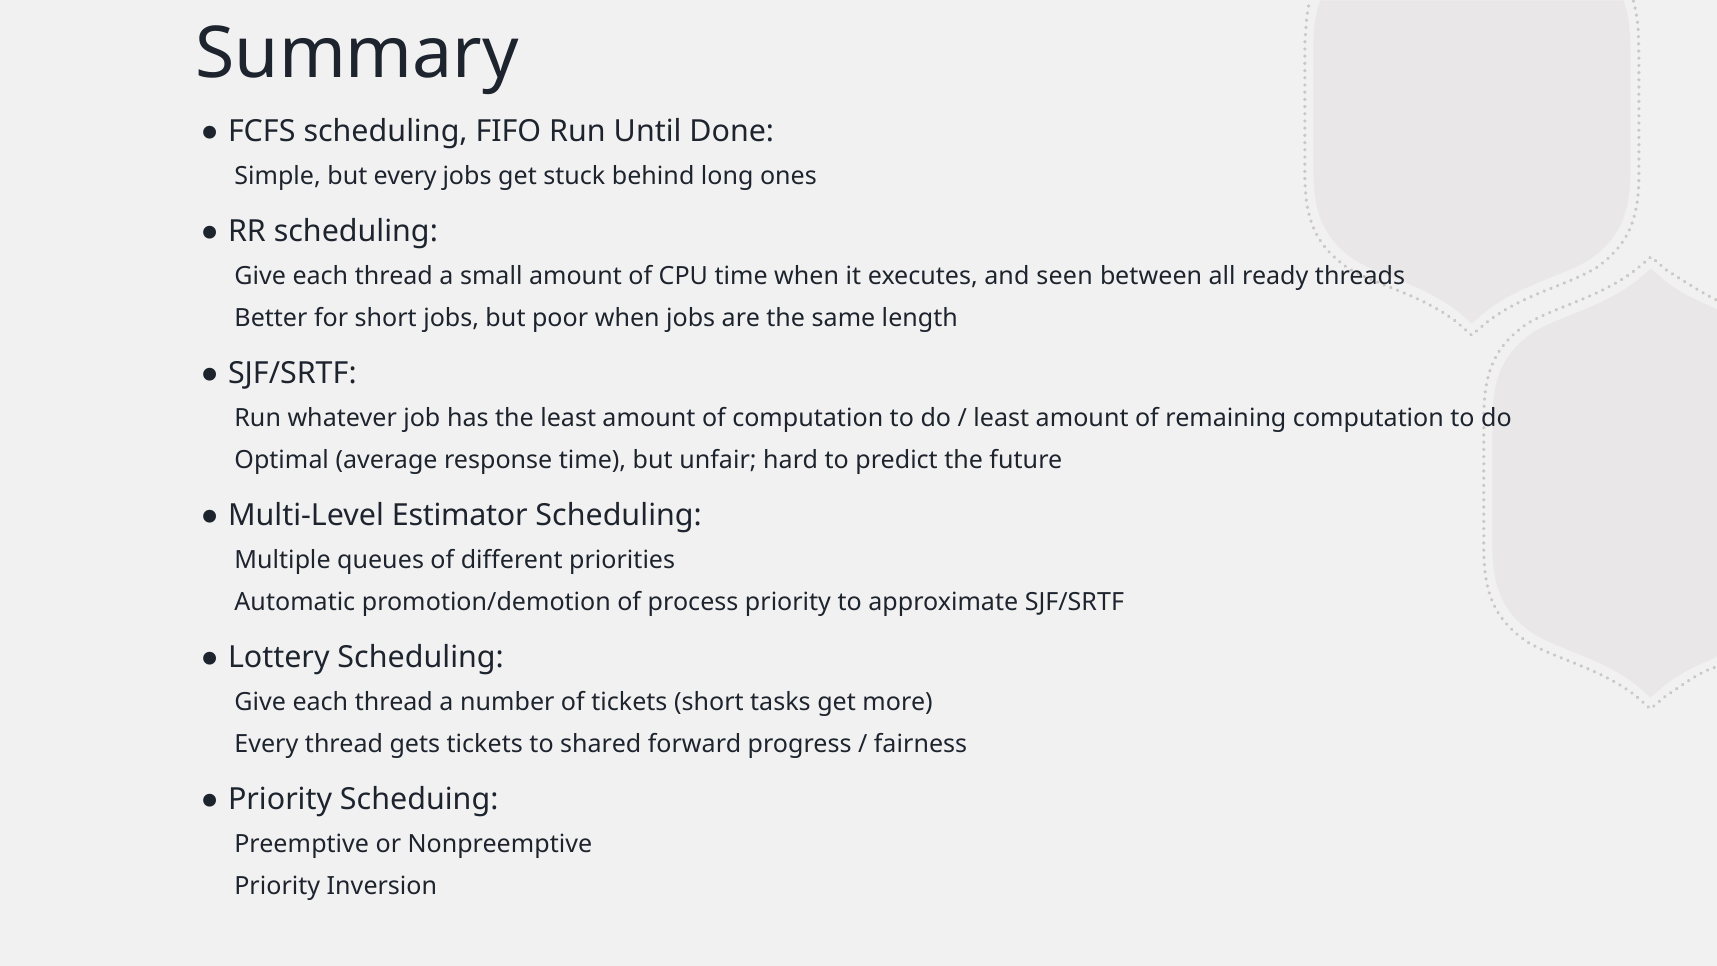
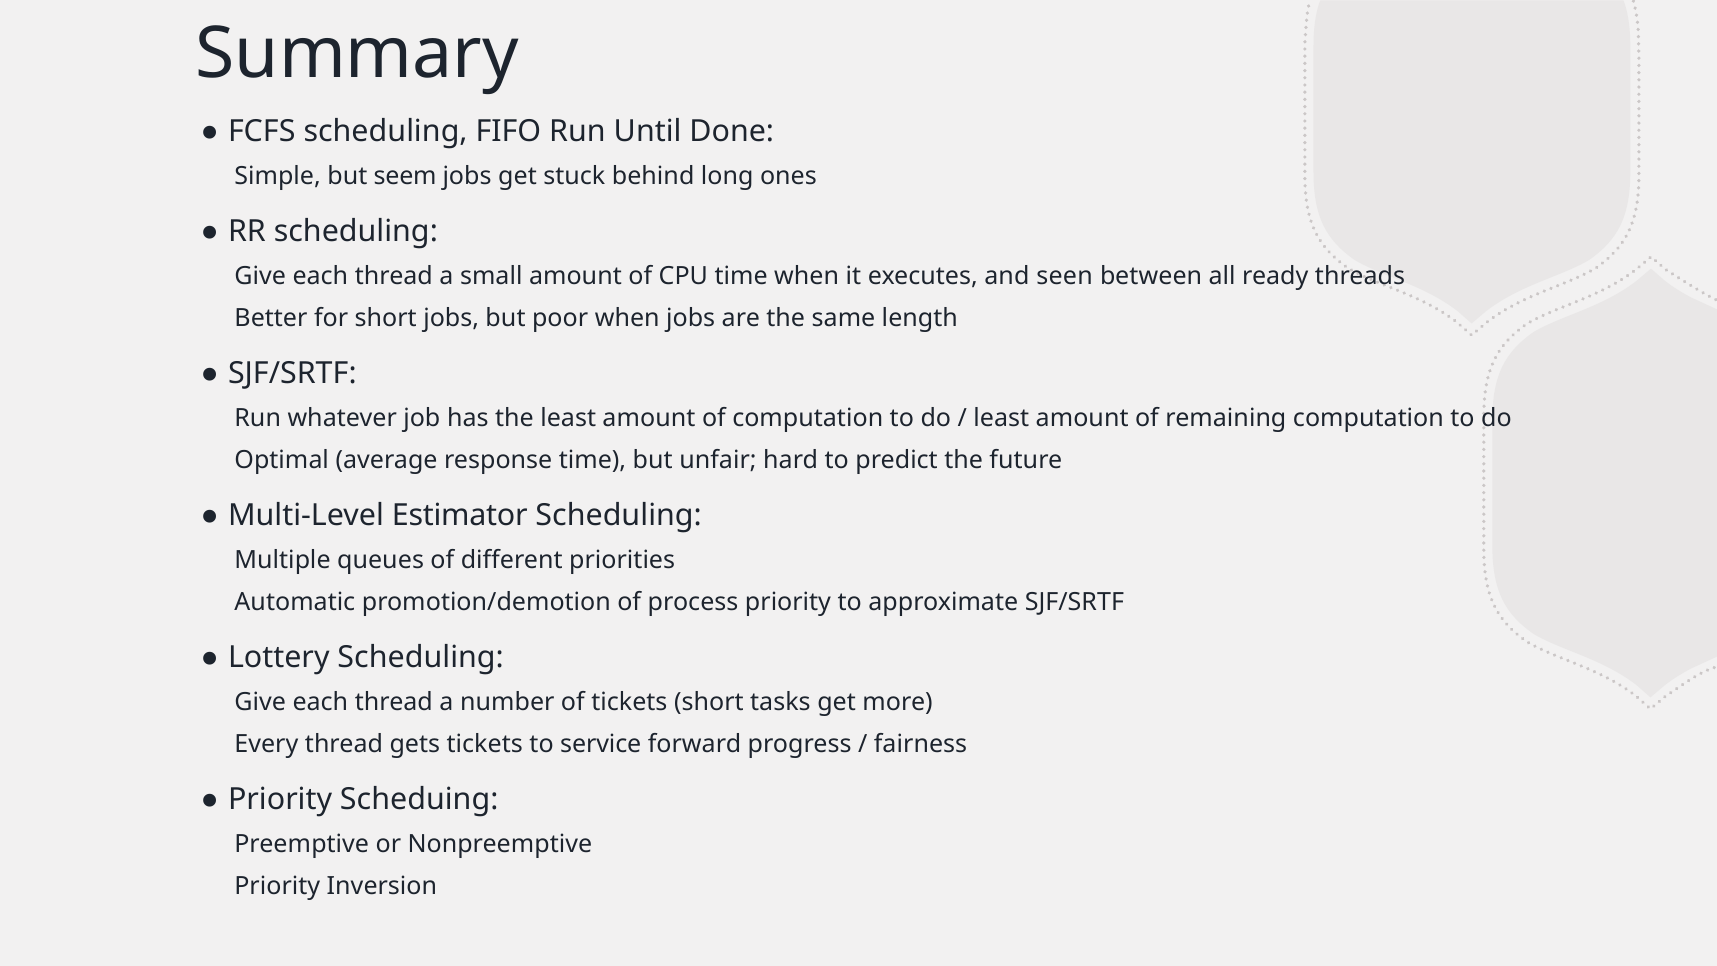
but every: every -> seem (405, 176)
shared: shared -> service (601, 744)
